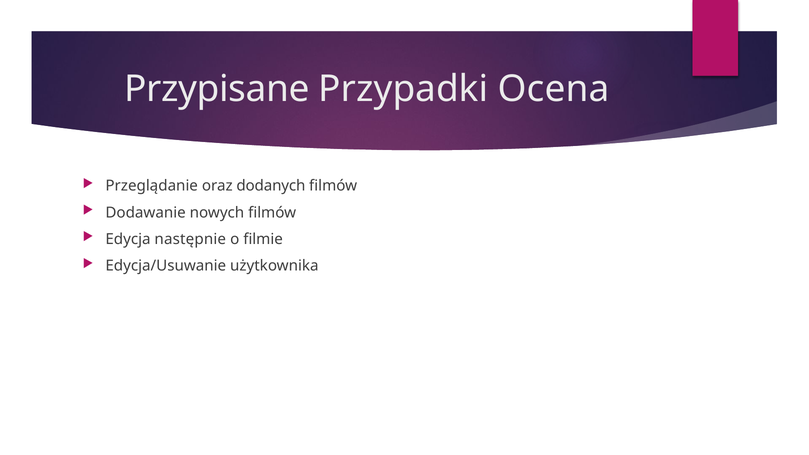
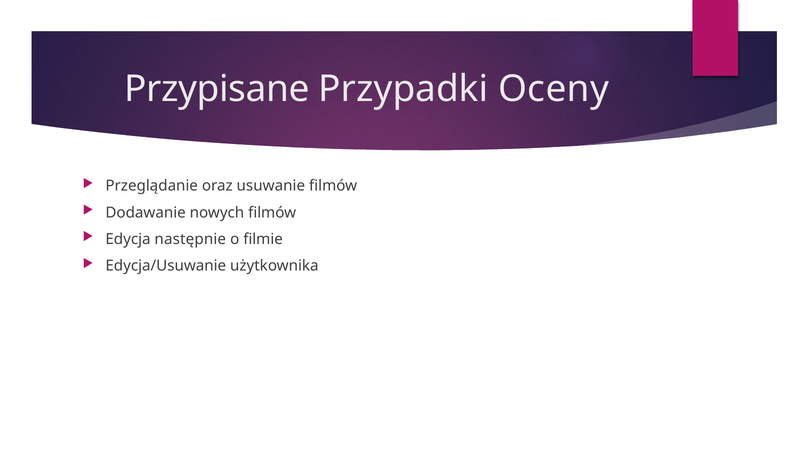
Ocena: Ocena -> Oceny (554, 89)
dodanych: dodanych -> usuwanie (271, 186)
